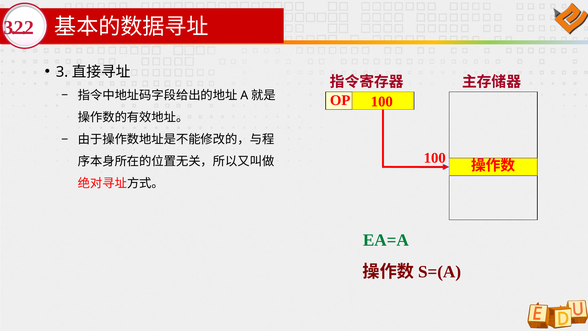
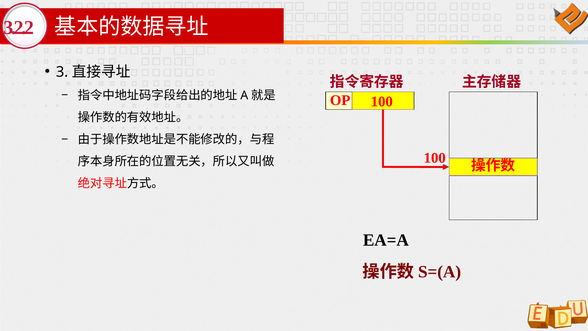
EA=A colour: green -> black (386, 240)
